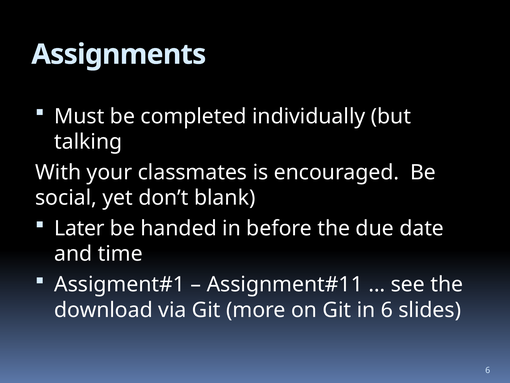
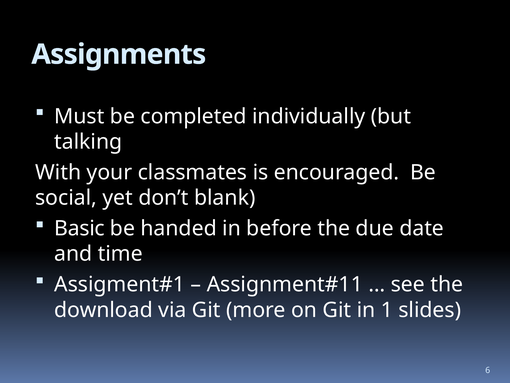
Later: Later -> Basic (79, 228)
in 6: 6 -> 1 (387, 310)
